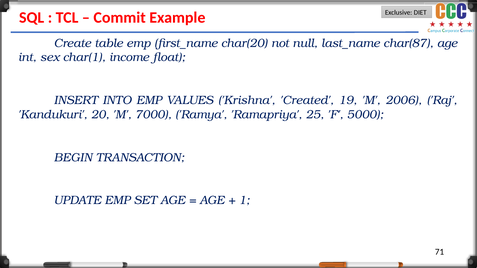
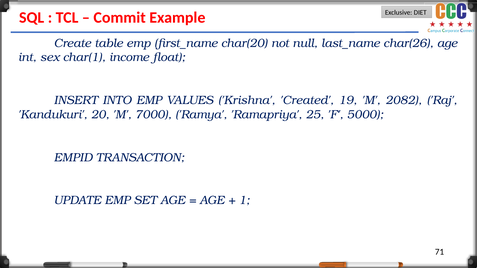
char(87: char(87 -> char(26 (408, 43)
2006: 2006 -> 2082 (404, 100)
BEGIN: BEGIN -> EMPID (73, 158)
